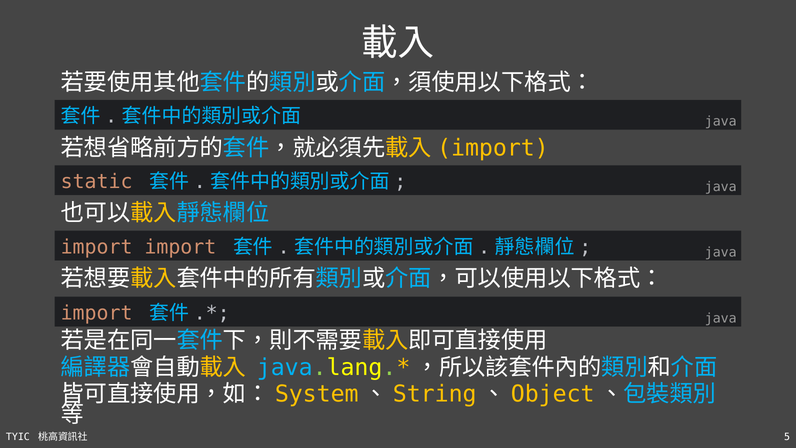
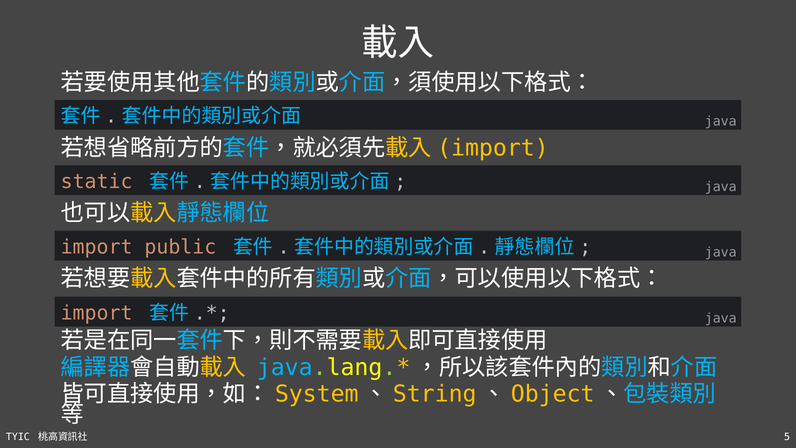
import import: import -> public (180, 247)
